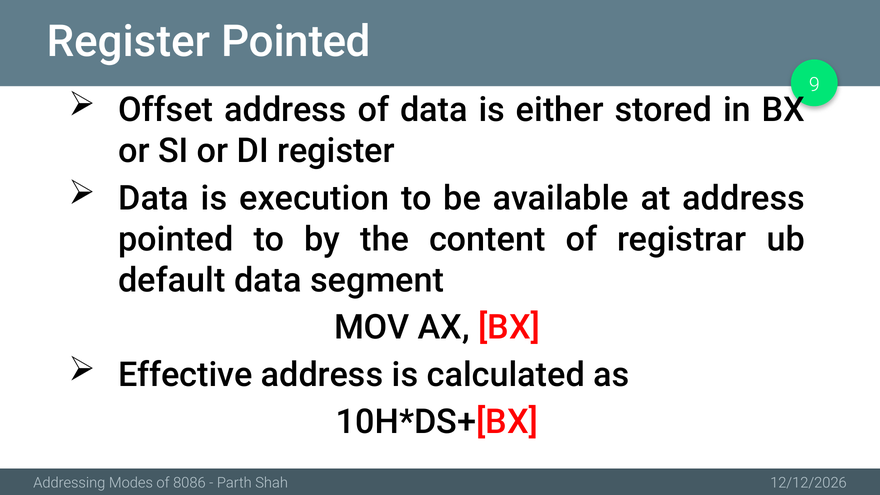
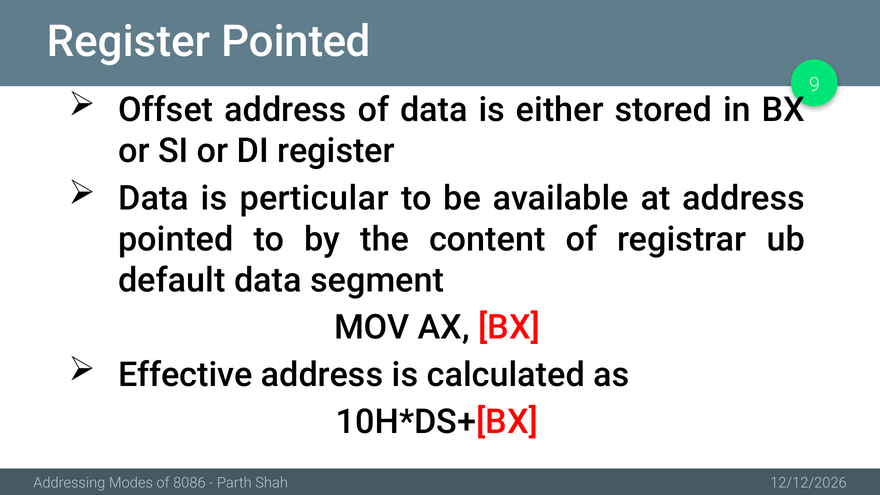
execution: execution -> perticular (314, 198)
